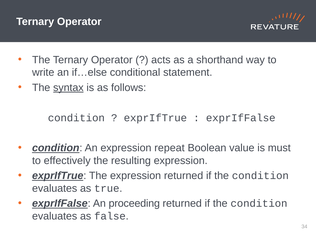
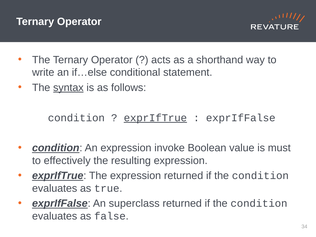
exprIfTrue underline: none -> present (155, 118)
repeat: repeat -> invoke (170, 148)
proceeding: proceeding -> superclass (134, 203)
